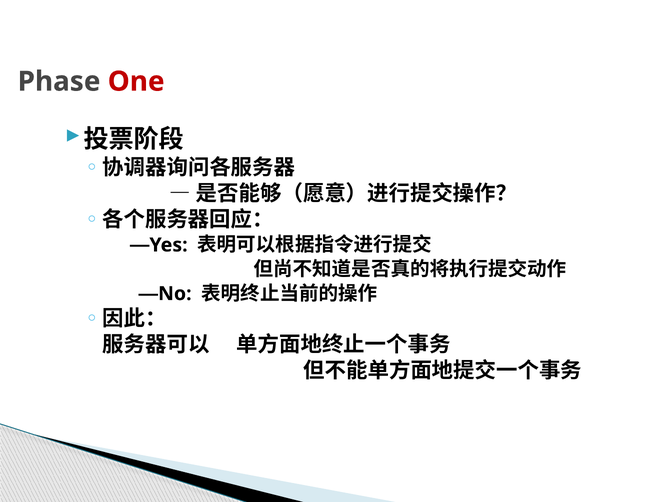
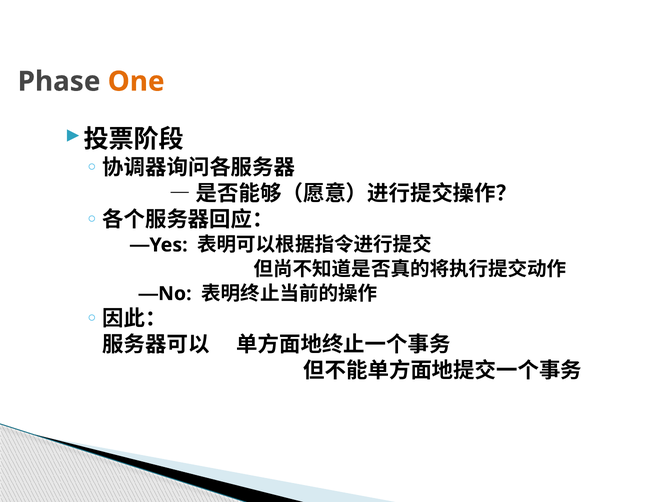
One colour: red -> orange (136, 82)
